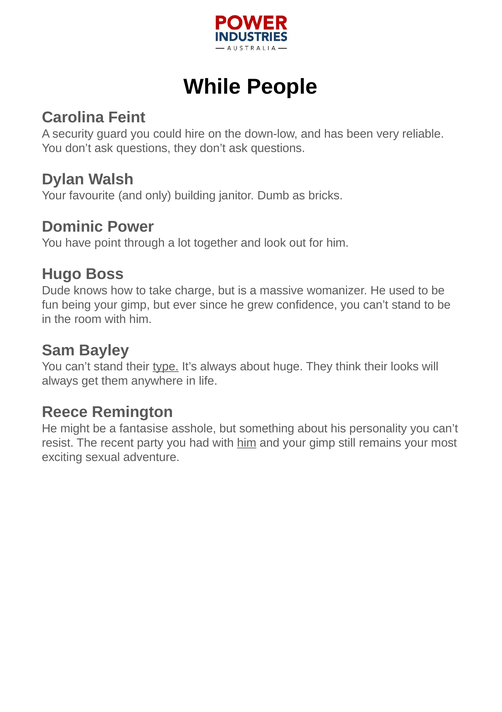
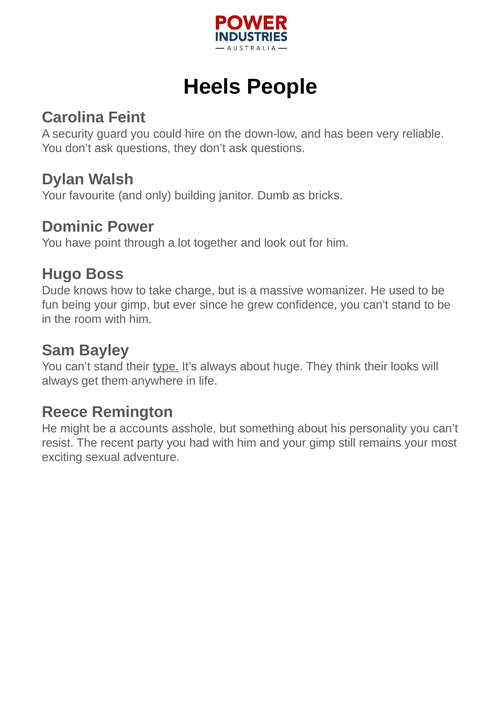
While: While -> Heels (212, 87)
fantasise: fantasise -> accounts (144, 429)
him underline: present -> none (247, 443)
